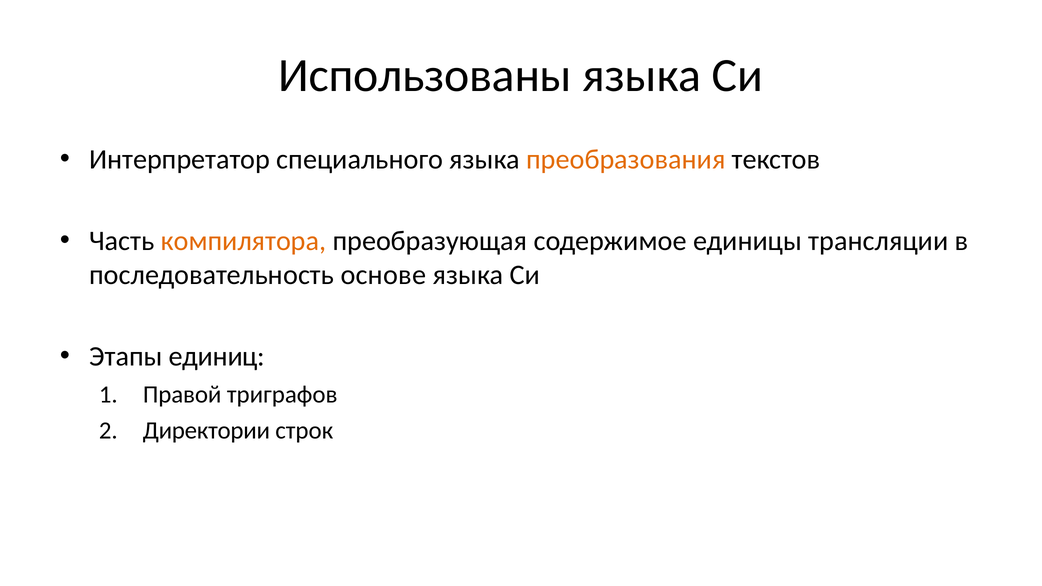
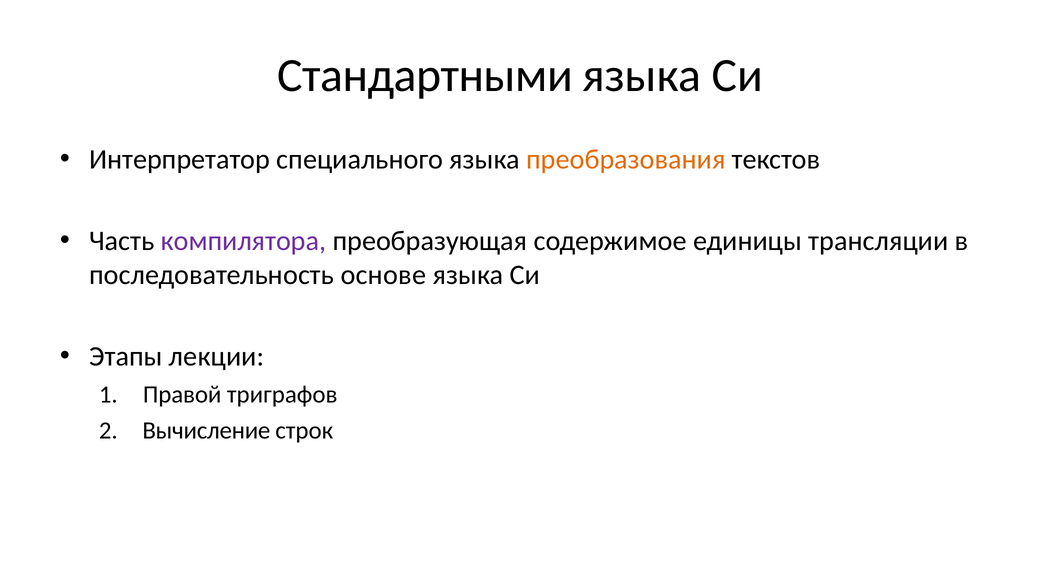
Использованы: Использованы -> Стандартными (425, 76)
компилятора colour: orange -> purple (243, 241)
единиц: единиц -> лекции (217, 357)
Директории: Директории -> Вычисление (206, 430)
